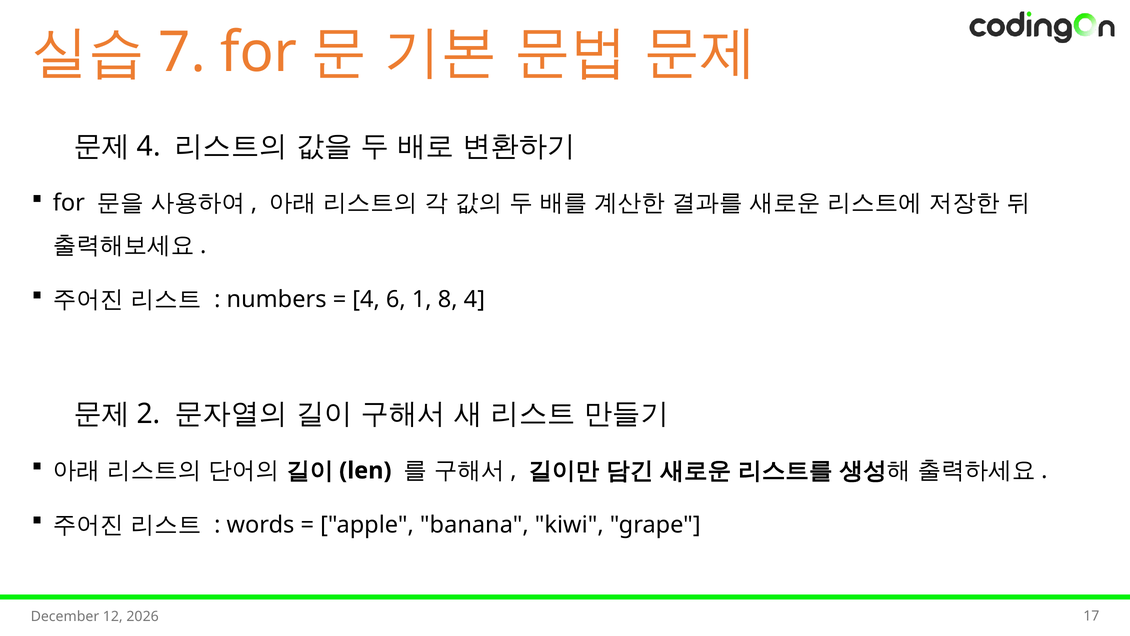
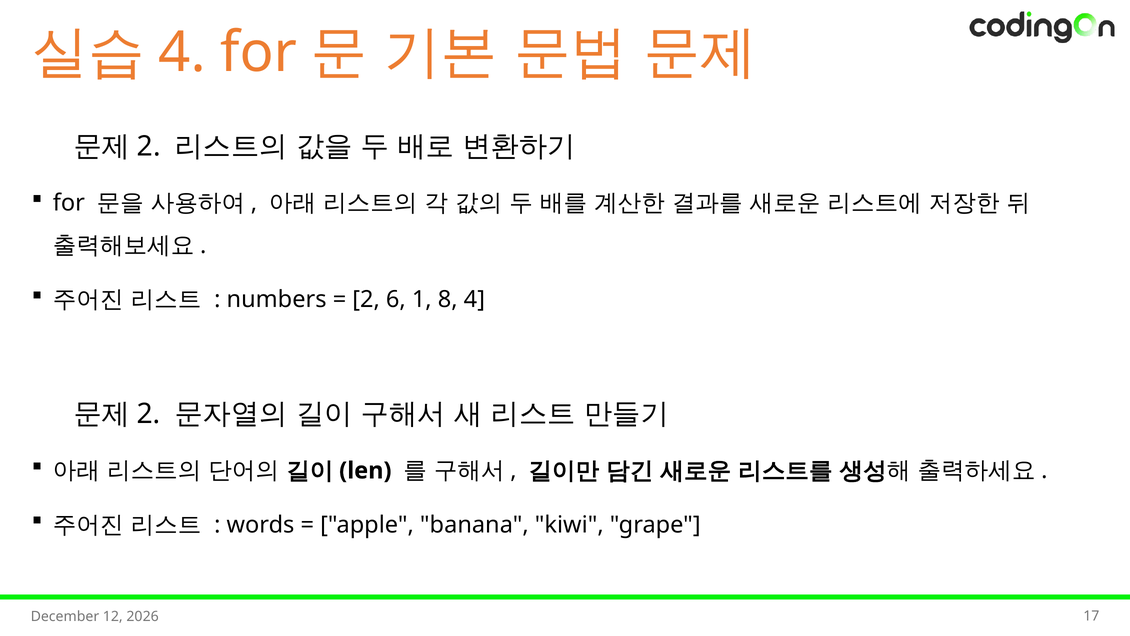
7: 7 -> 4 (182, 53)
4: 4 -> 2 (149, 146)
4: 4 -> 2 (366, 299)
